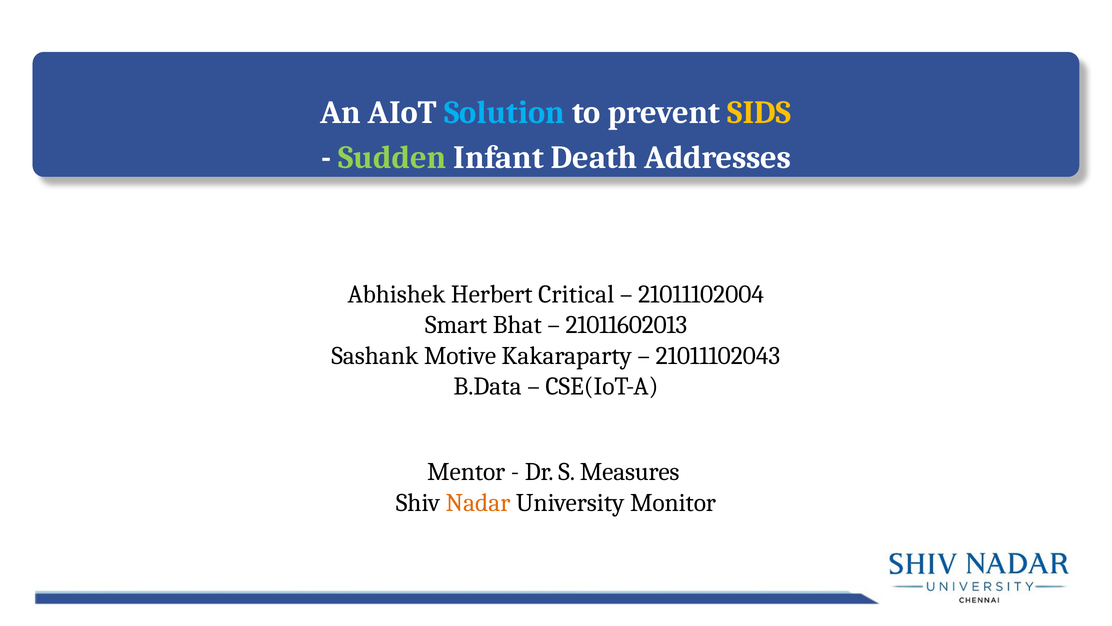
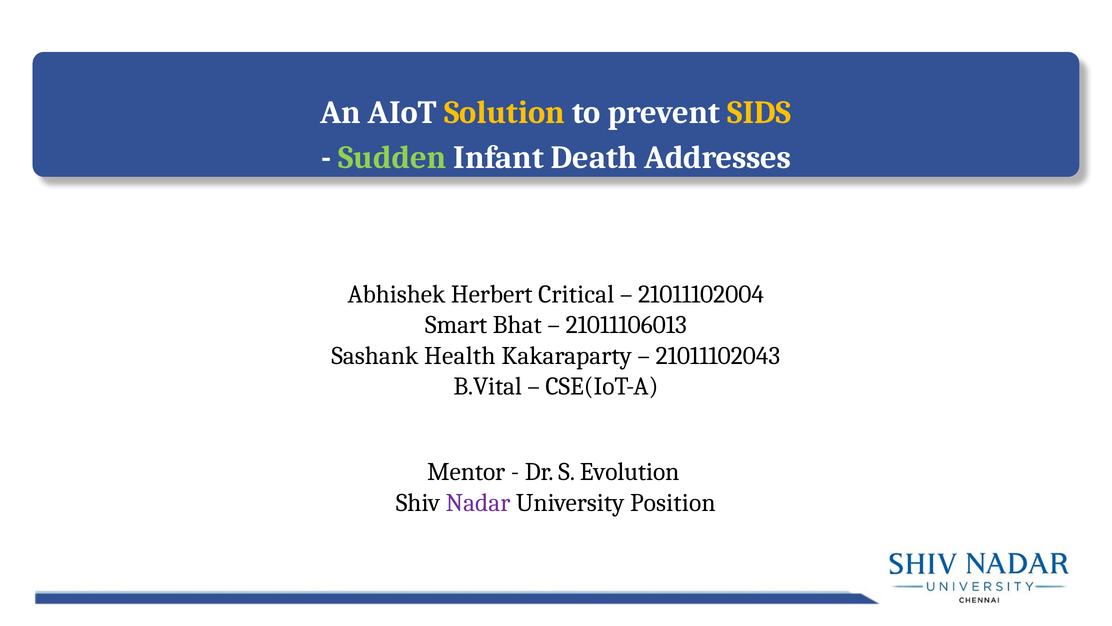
Solution colour: light blue -> yellow (505, 112)
21011602013: 21011602013 -> 21011106013 (626, 325)
Motive: Motive -> Health (460, 355)
B.Data: B.Data -> B.Vital (488, 386)
Measures: Measures -> Evolution (630, 472)
Nadar colour: orange -> purple (478, 502)
Monitor: Monitor -> Position (673, 502)
